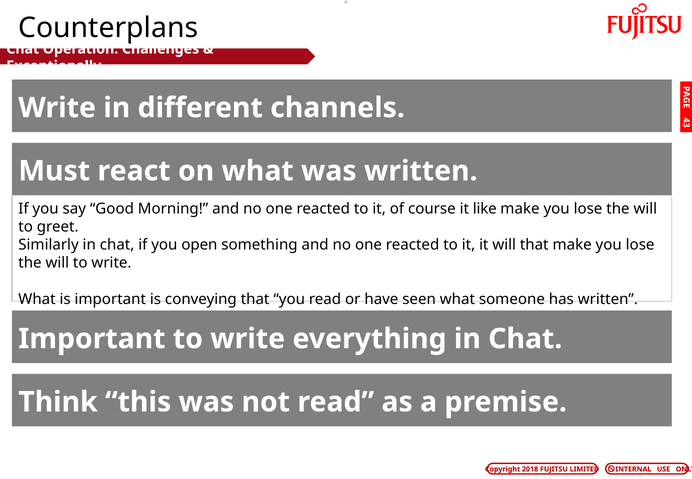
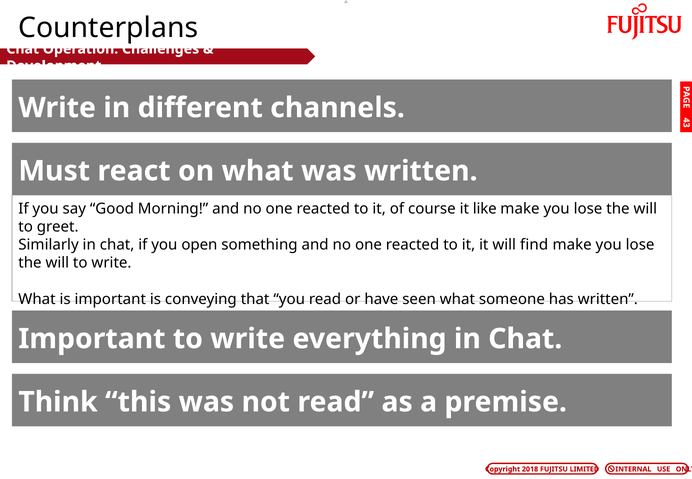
Exceptionally: Exceptionally -> Development (54, 66)
will that: that -> find (534, 245)
